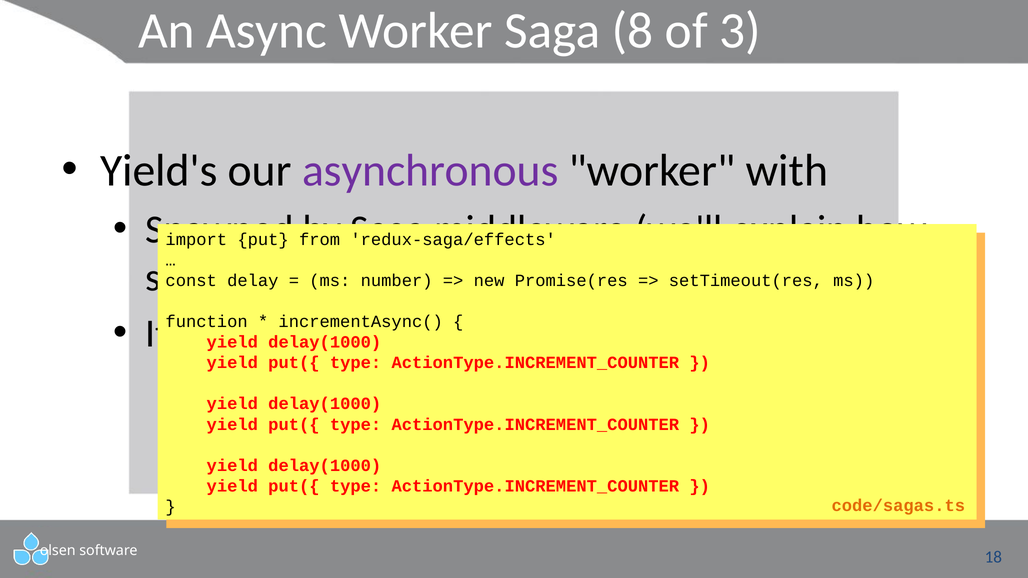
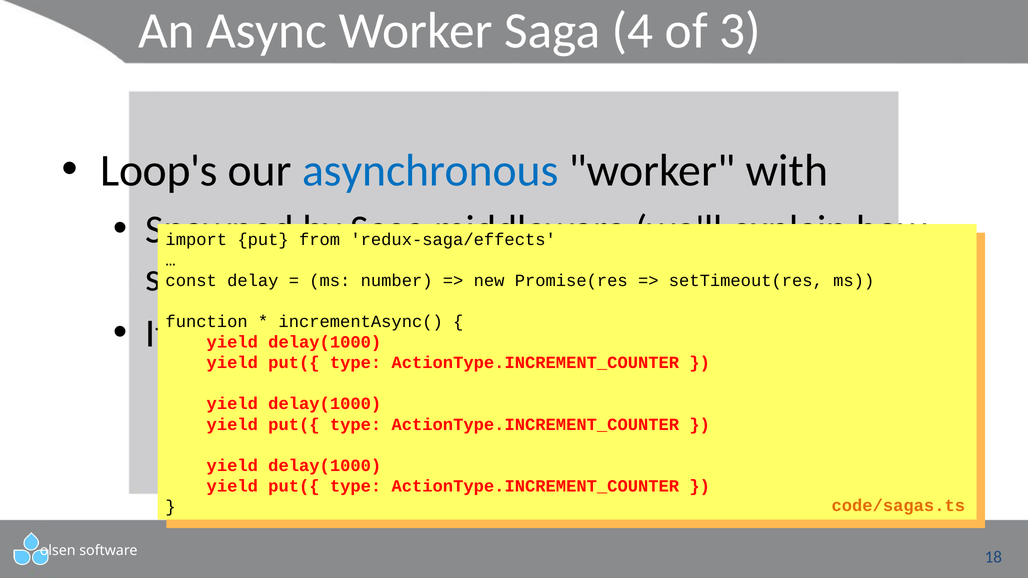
8: 8 -> 4 (633, 31)
Yield's: Yield's -> Loop's (159, 171)
asynchronous colour: purple -> blue (430, 171)
